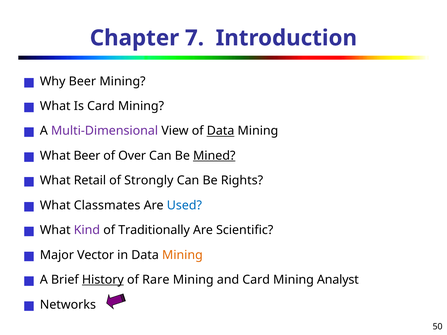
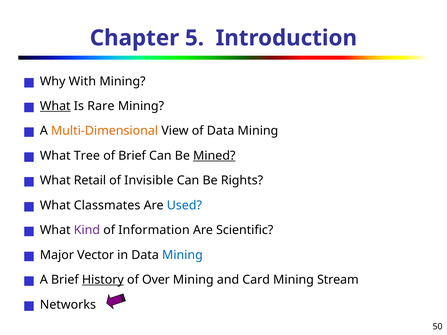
7: 7 -> 5 (194, 38)
Why Beer: Beer -> With (82, 81)
What underline: none -> present (55, 106)
Is Card: Card -> Rare (101, 106)
Multi-Dimensional colour: purple -> orange (105, 131)
Data underline: present -> none (221, 131)
What Beer: Beer -> Tree (87, 156)
of Over: Over -> Brief (132, 156)
Strongly: Strongly -> Invisible (149, 181)
Traditionally: Traditionally -> Information (154, 230)
Mining colour: orange -> blue (182, 255)
Rare: Rare -> Over (156, 280)
Analyst: Analyst -> Stream (338, 280)
